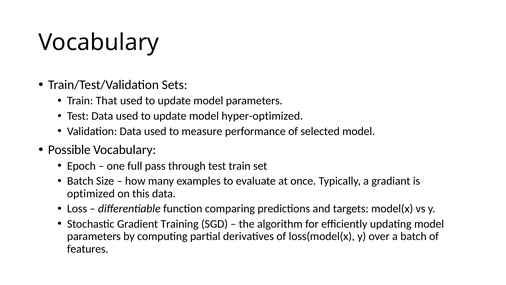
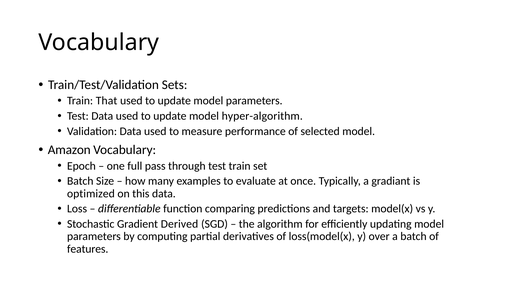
hyper-optimized: hyper-optimized -> hyper-algorithm (262, 116)
Possible: Possible -> Amazon (69, 150)
Training: Training -> Derived (180, 224)
